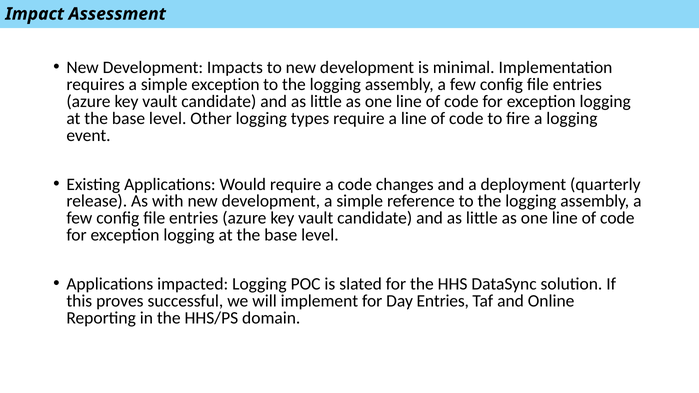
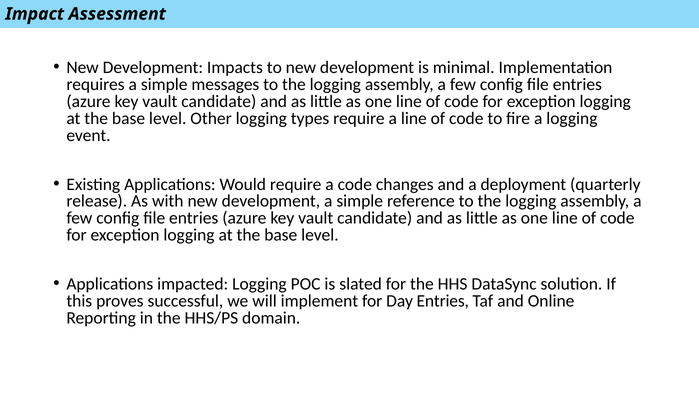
simple exception: exception -> messages (225, 84)
